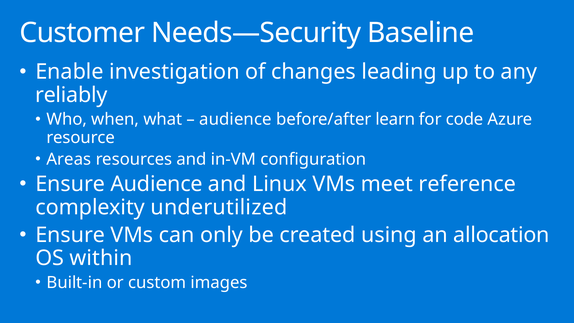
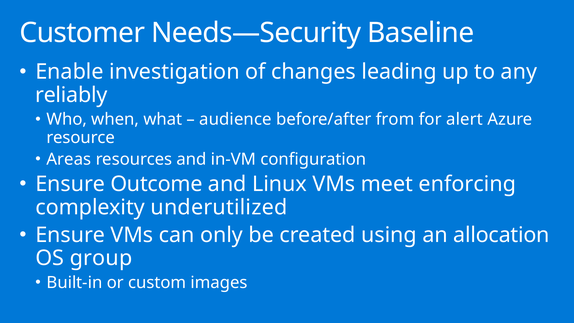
learn: learn -> from (395, 119)
code: code -> alert (465, 119)
Ensure Audience: Audience -> Outcome (156, 184)
reference: reference -> enforcing (467, 184)
within: within -> group (101, 258)
